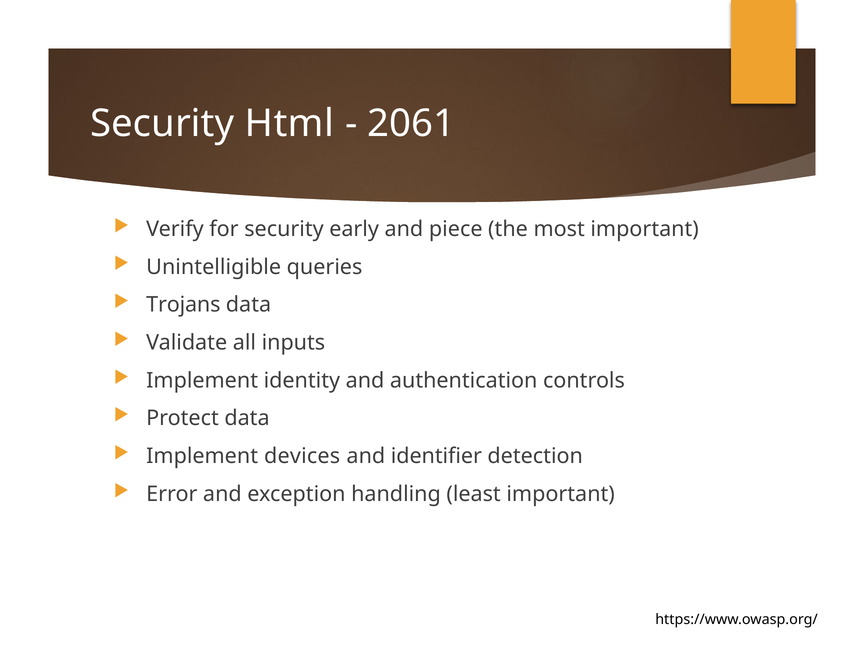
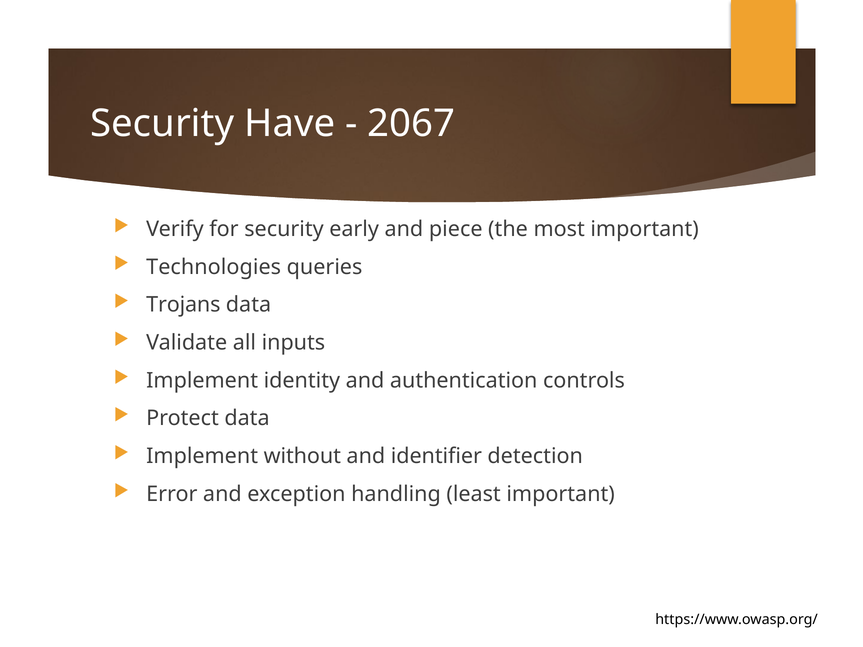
Html: Html -> Have (290, 124)
2061: 2061 -> 2067 (411, 124)
Unintelligible: Unintelligible -> Technologies (214, 267)
devices: devices -> without (302, 456)
